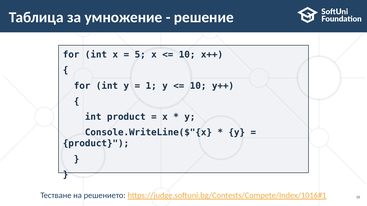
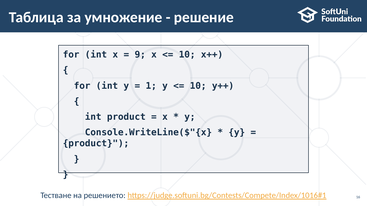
5: 5 -> 9 (140, 55)
